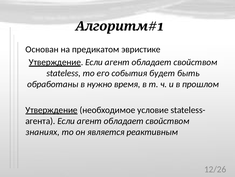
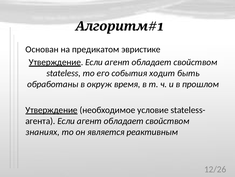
будет: будет -> ходит (162, 73)
нужно: нужно -> окруж (99, 84)
